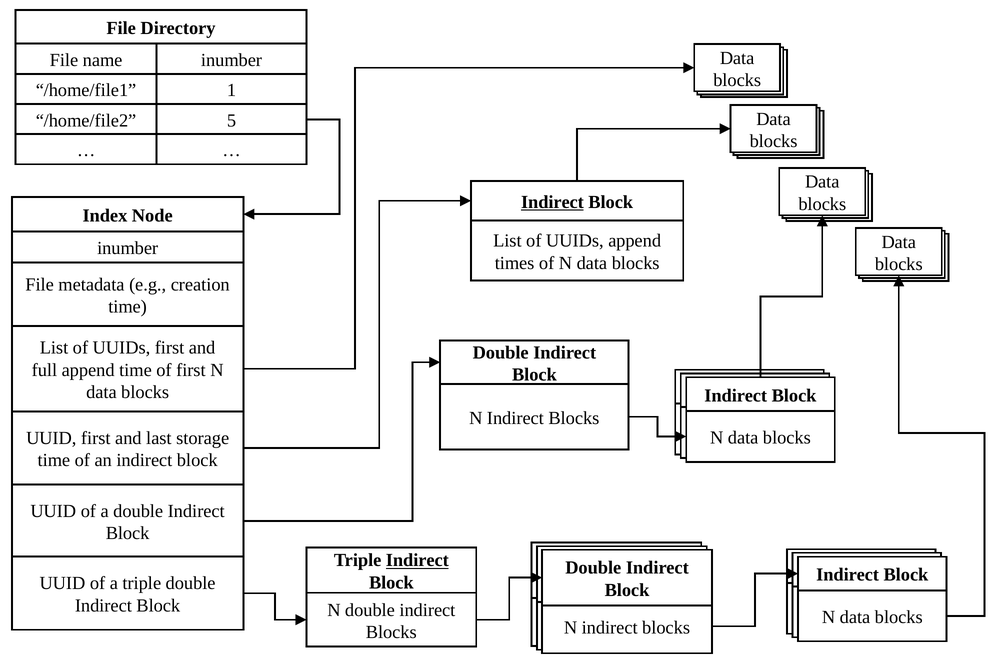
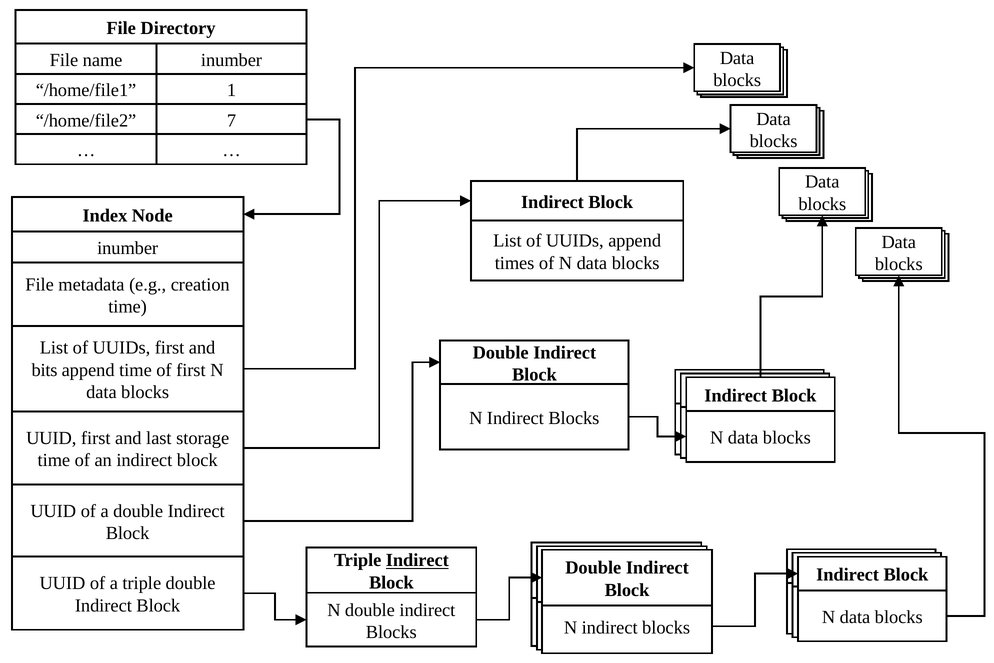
5: 5 -> 7 (232, 121)
Indirect underline: present -> none (552, 202)
full: full -> bits (45, 370)
